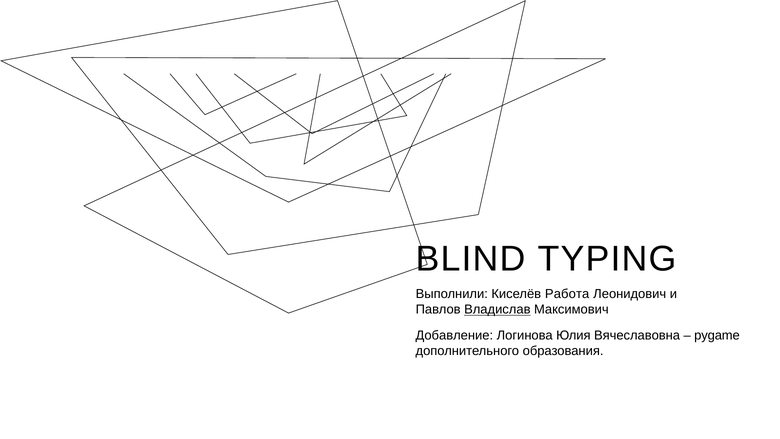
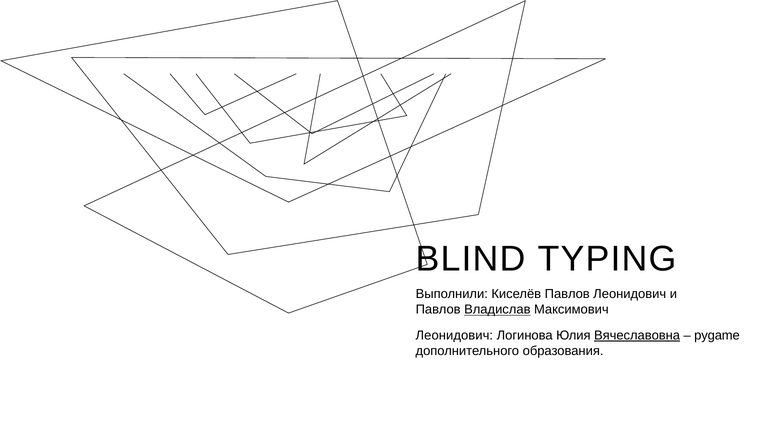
Киселёв Работа: Работа -> Павлов (567, 294)
Добавление: Добавление -> Леонидович (454, 335)
Вячеславовна underline: none -> present (637, 335)
